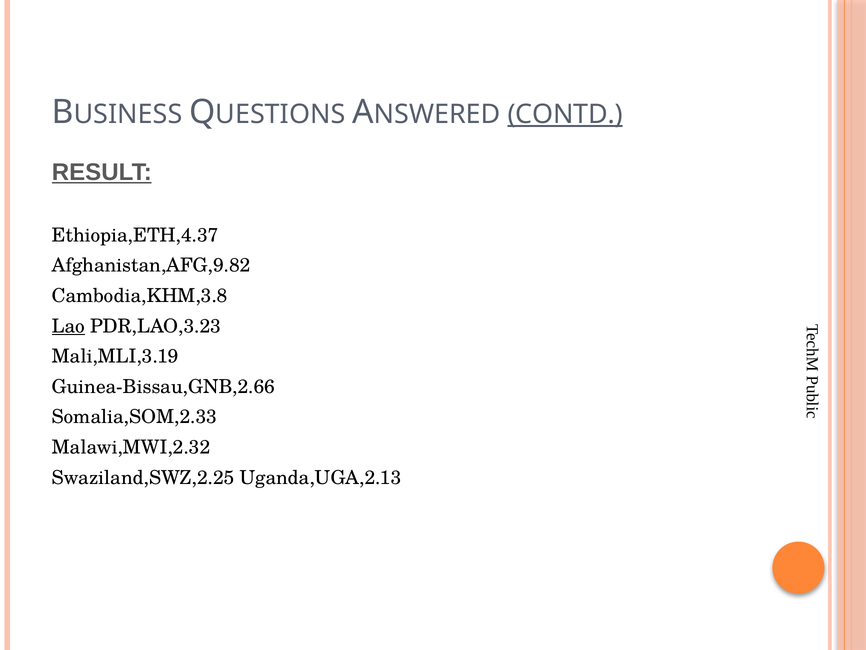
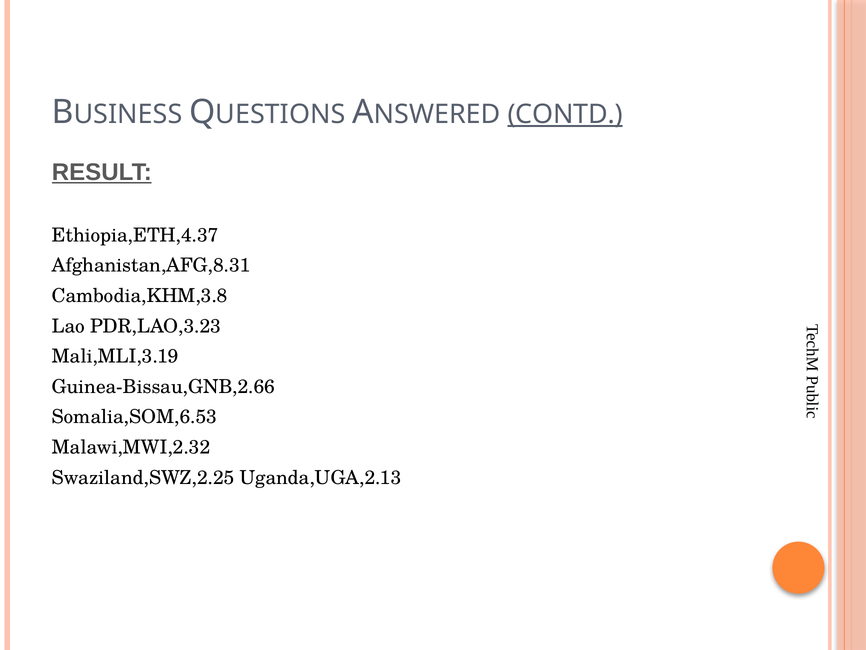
Afghanistan,AFG,9.82: Afghanistan,AFG,9.82 -> Afghanistan,AFG,8.31 (151, 265)
Lao underline: present -> none (68, 326)
Somalia,SOM,2.33: Somalia,SOM,2.33 -> Somalia,SOM,6.53 (134, 417)
